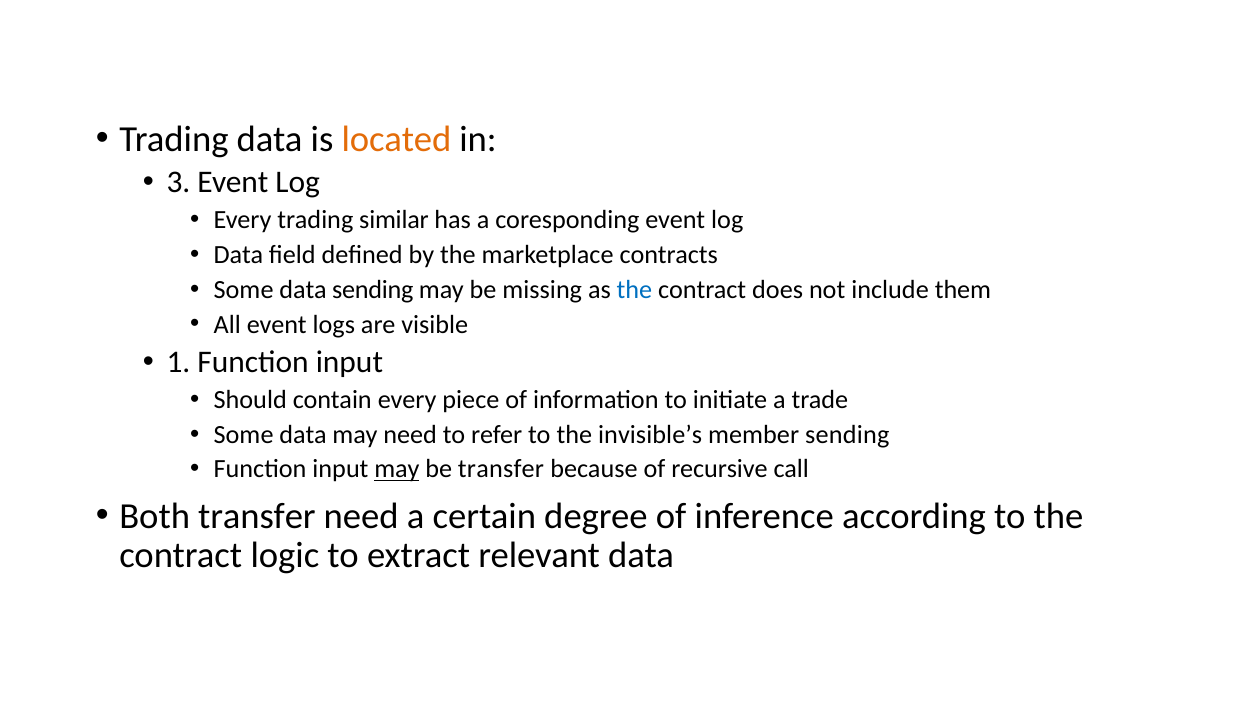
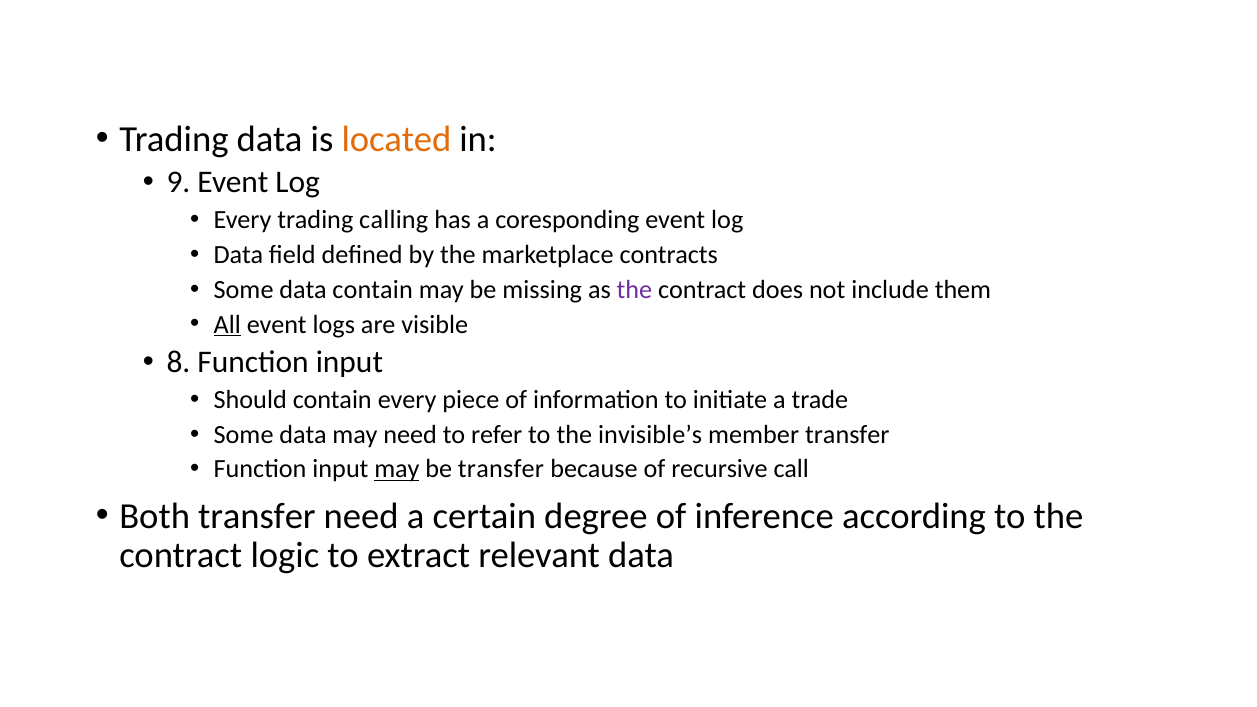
3: 3 -> 9 (178, 182)
similar: similar -> calling (394, 220)
data sending: sending -> contain (373, 290)
the colour: blue -> purple (634, 290)
All underline: none -> present (227, 324)
1: 1 -> 8 (178, 362)
member sending: sending -> transfer (847, 435)
